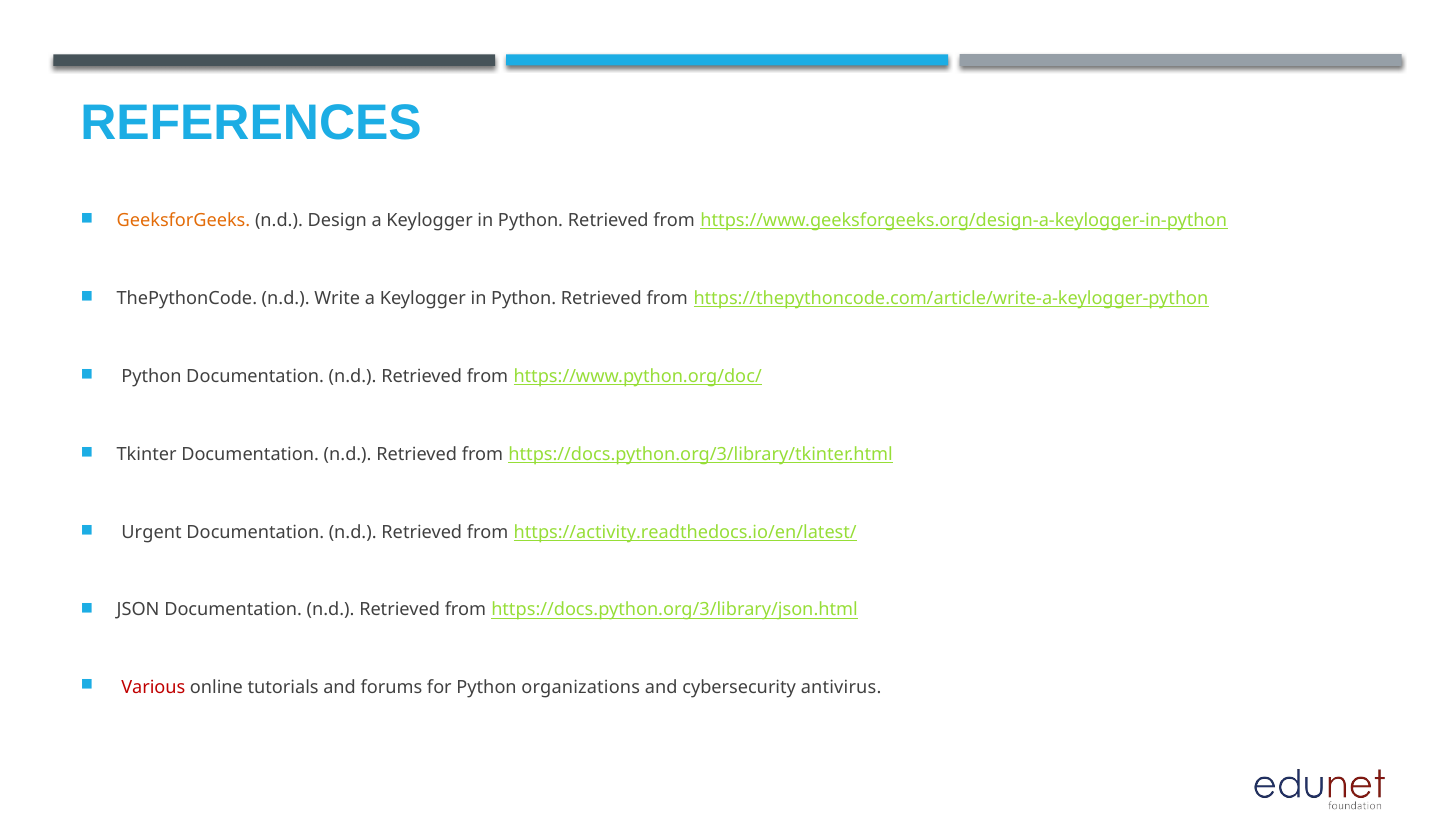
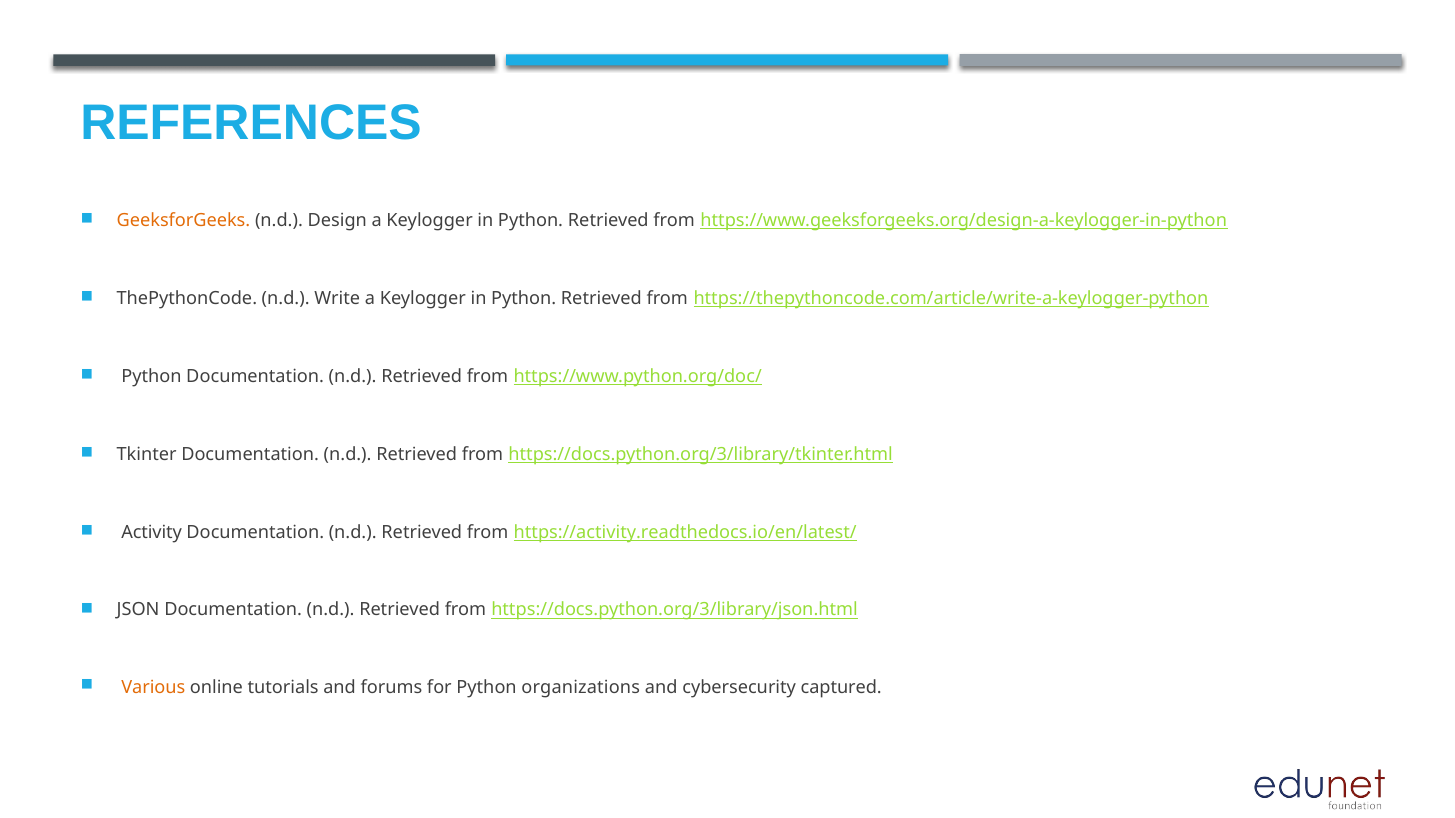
Urgent: Urgent -> Activity (152, 532)
Various colour: red -> orange (153, 688)
antivirus: antivirus -> captured (841, 688)
